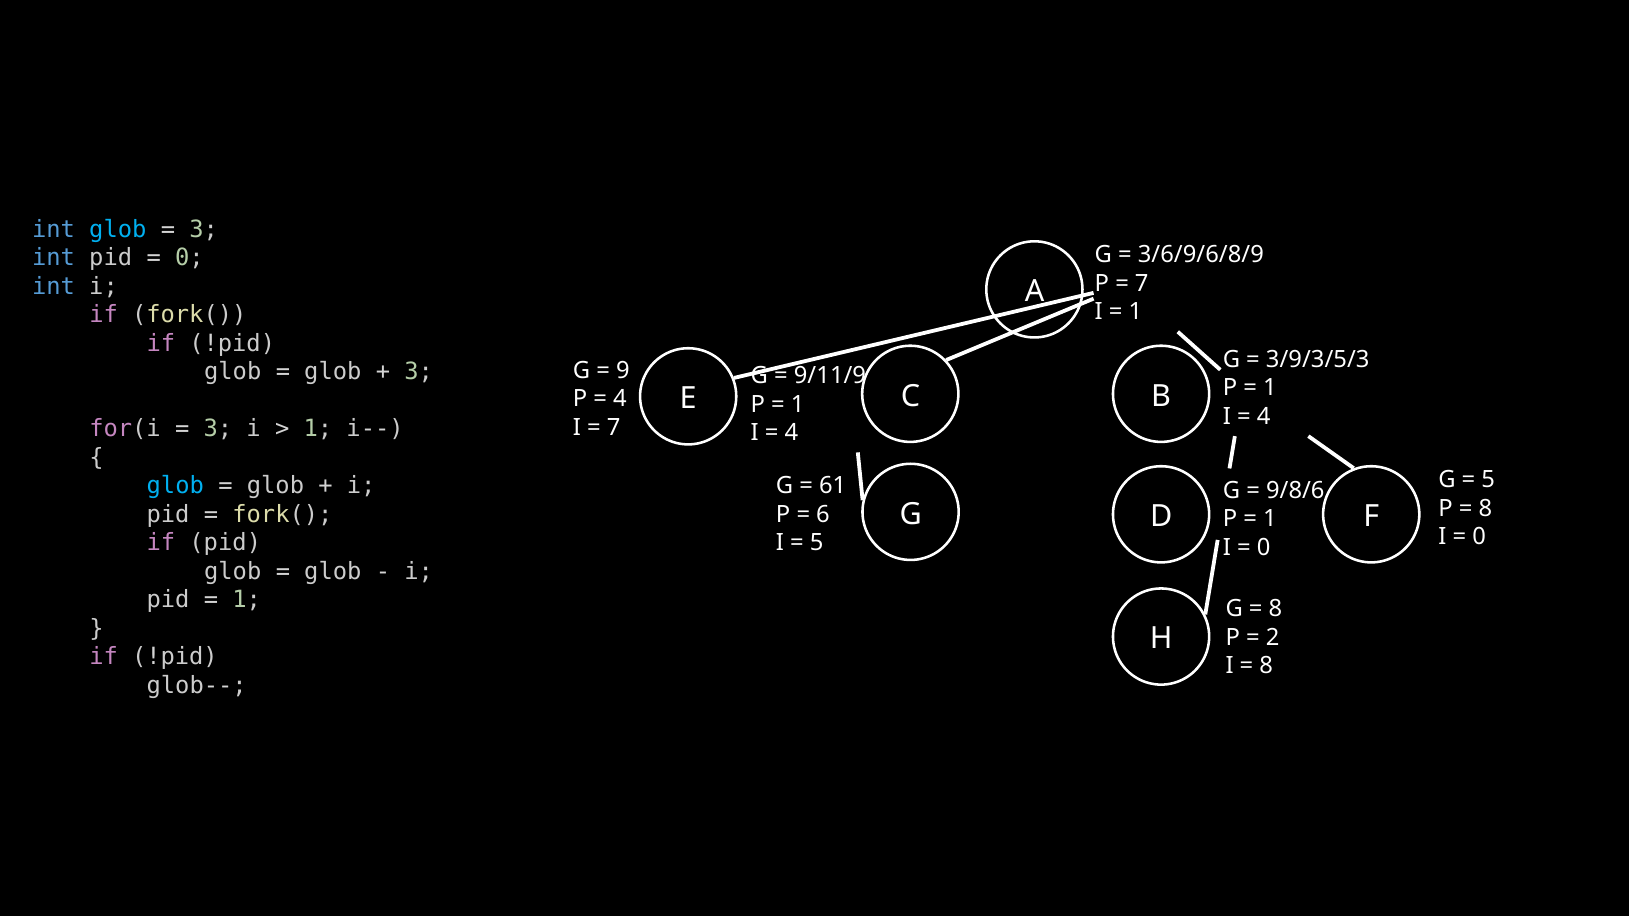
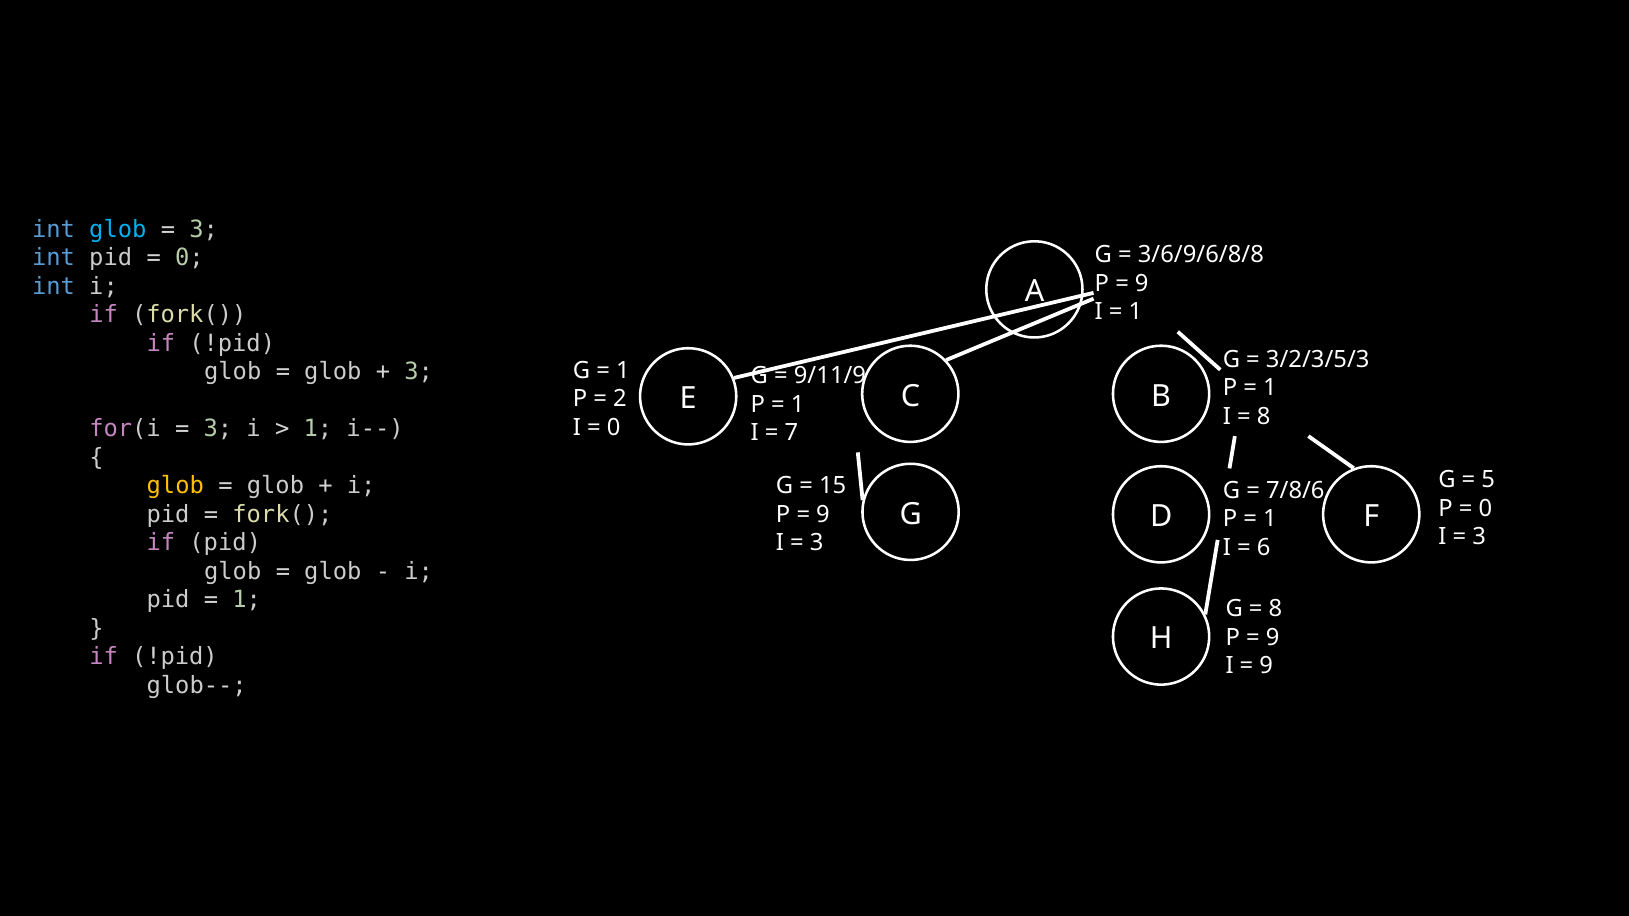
3/6/9/6/8/9: 3/6/9/6/8/9 -> 3/6/9/6/8/8 (1201, 255)
7: 7 -> 9 (1142, 284)
3/9/3/5/3: 3/9/3/5/3 -> 3/2/3/5/3 (1318, 360)
9: 9 -> 1 (623, 370)
4: 4 -> 2 (620, 399)
4: 4 -> 8 (1264, 417)
7: 7 -> 0 (614, 427)
4: 4 -> 7 (791, 433)
glob colour: light blue -> yellow (175, 486)
61: 61 -> 15 (833, 486)
9/8/6: 9/8/6 -> 7/8/6 (1295, 491)
8: 8 -> 0 (1485, 509)
6: 6 -> 9 (823, 515)
0: 0 -> 3 (1479, 537)
5: 5 -> 3 (817, 543)
0: 0 -> 6 (1264, 548)
2: 2 -> 9 (1273, 638)
8: 8 -> 9 (1266, 666)
